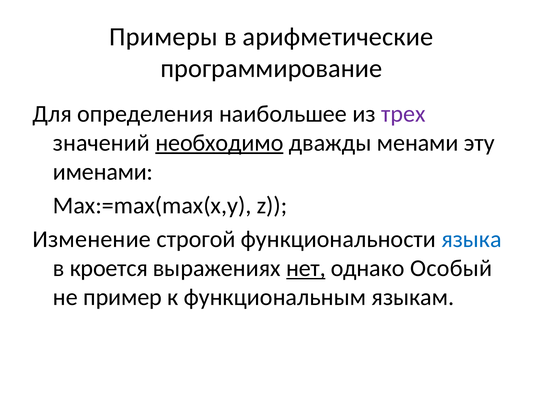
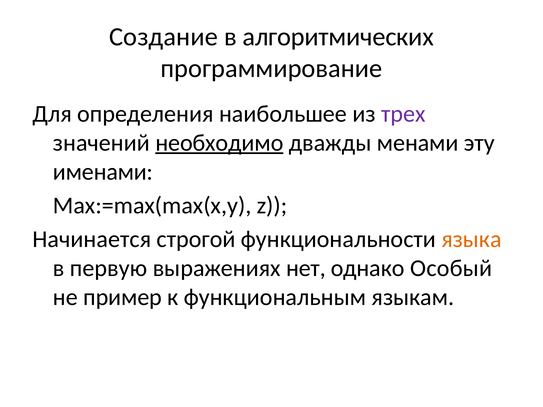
Примеры: Примеры -> Создание (164, 37)
арифметические: арифметические -> алгоритмических (338, 37)
Изменение: Изменение -> Начинается (92, 239)
языка colour: blue -> orange (472, 239)
кроется: кроется -> первую (109, 268)
нет underline: present -> none (306, 268)
